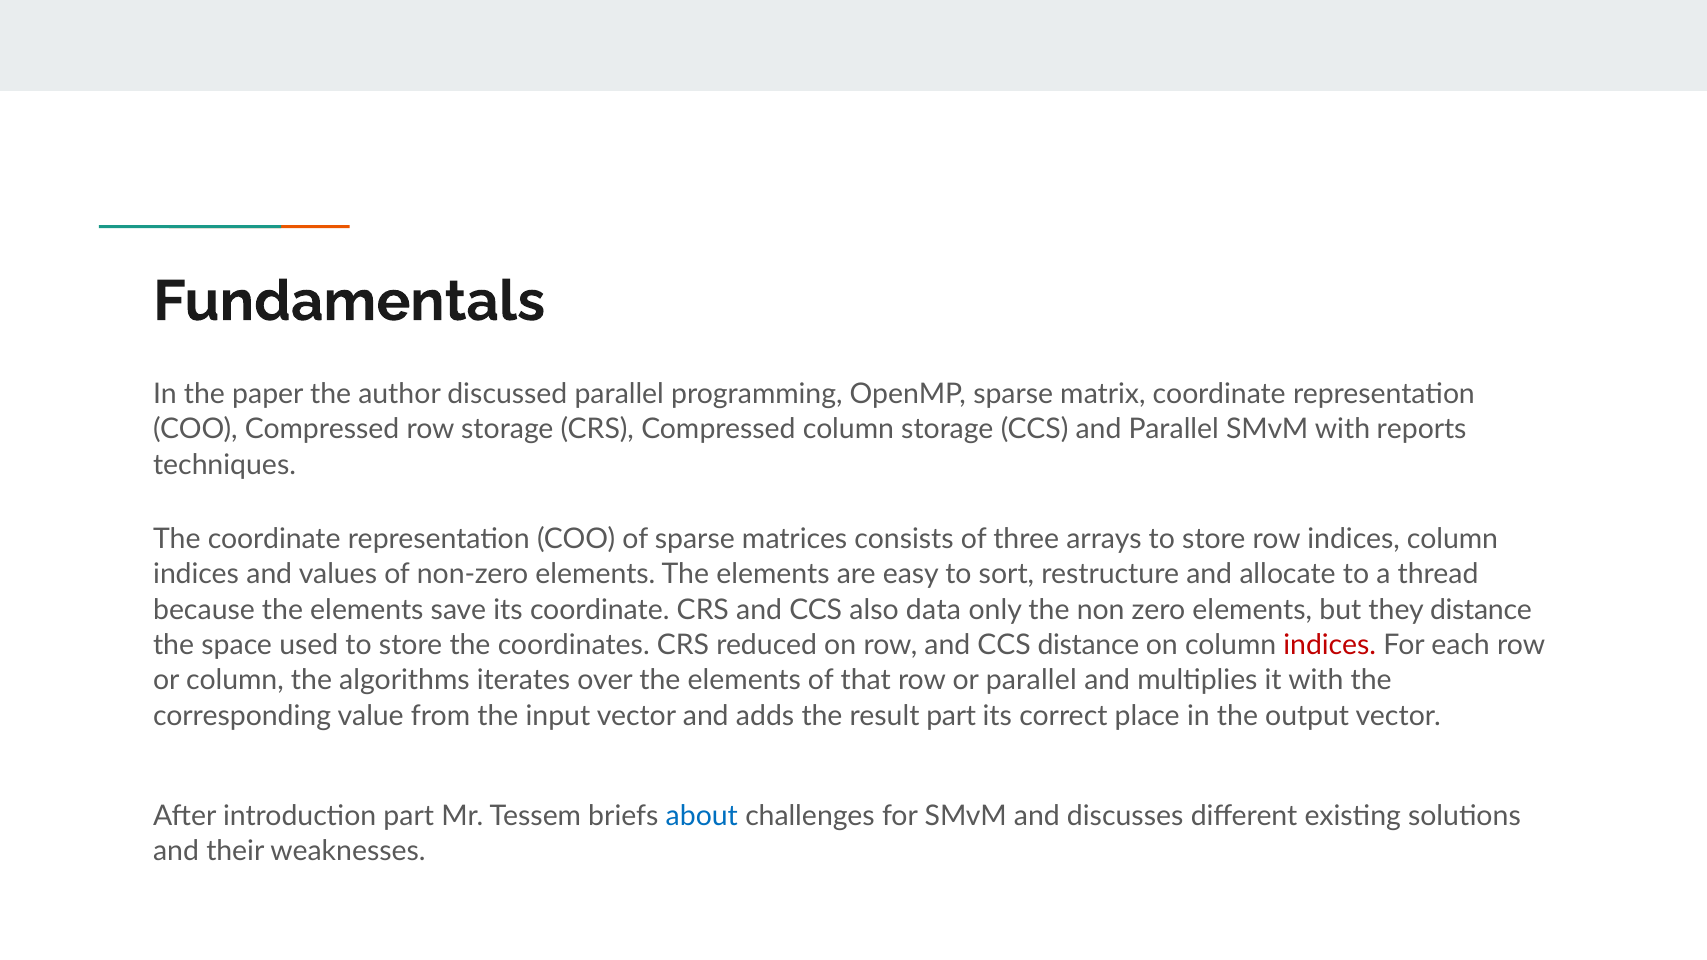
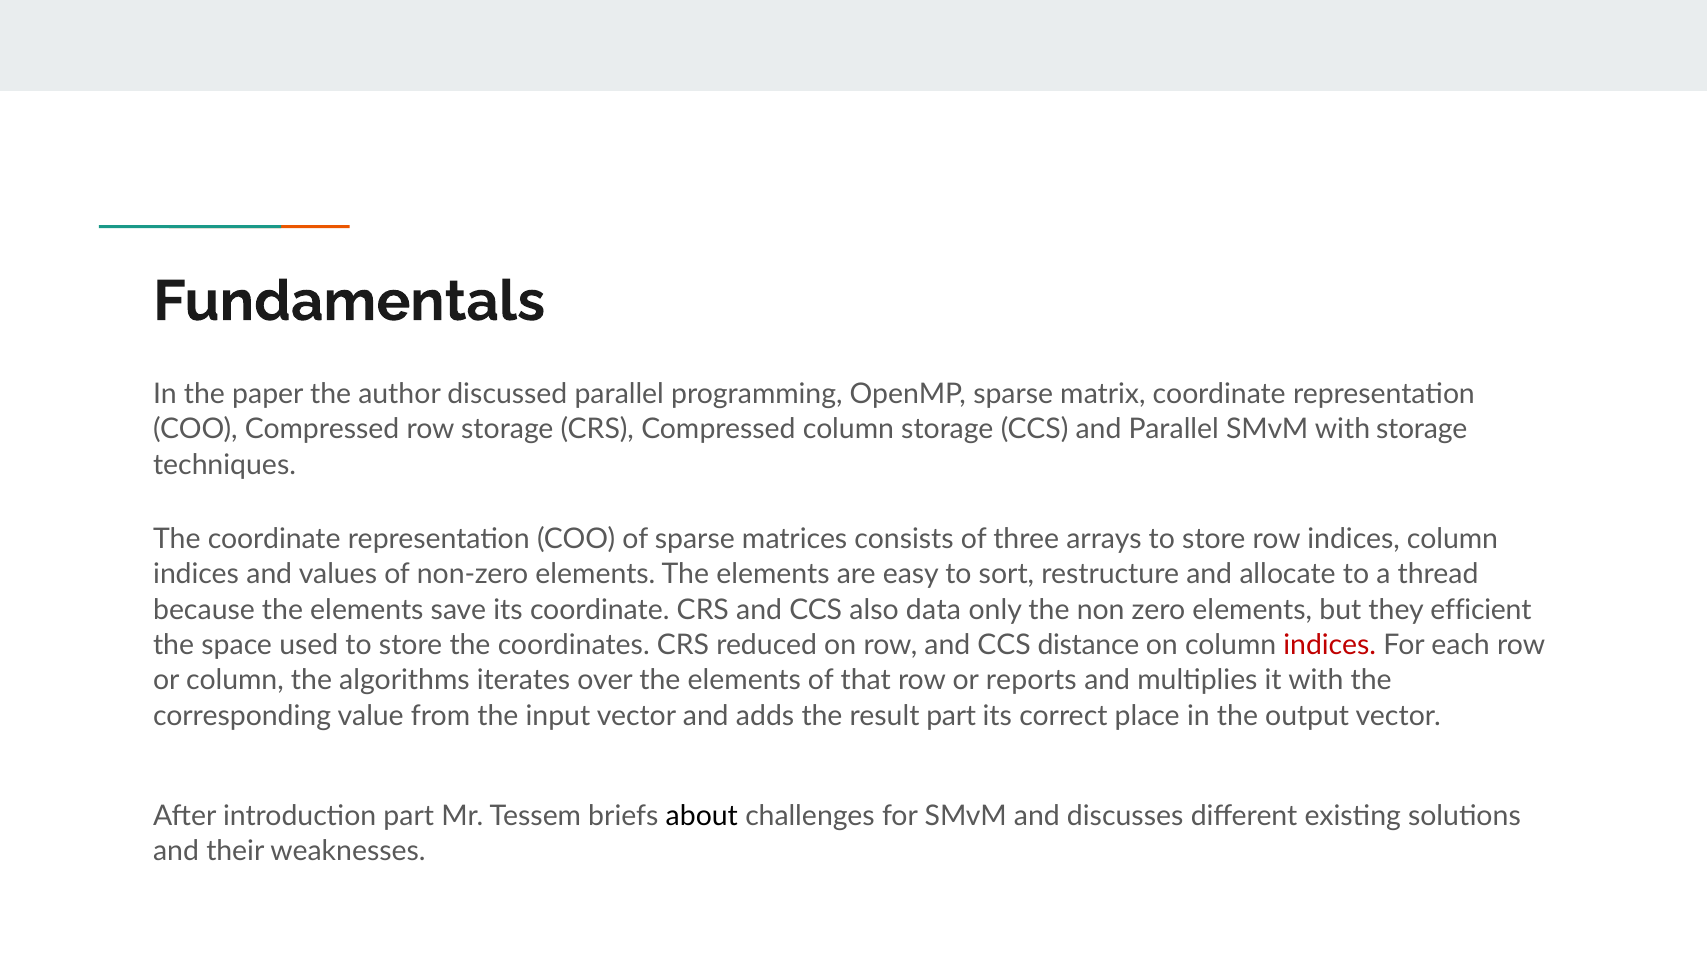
with reports: reports -> storage (1422, 430)
they distance: distance -> efficient (1481, 610)
or parallel: parallel -> reports (1031, 681)
about colour: blue -> black (702, 816)
